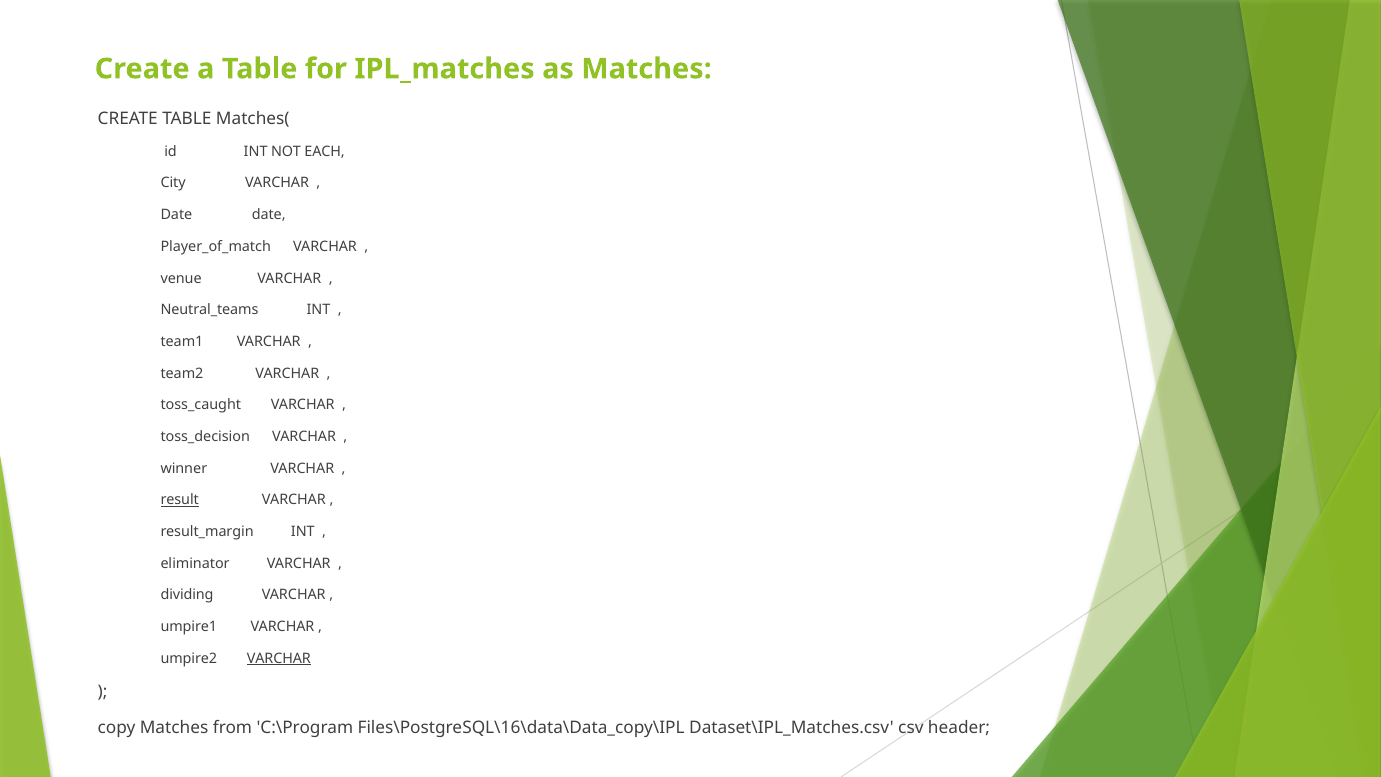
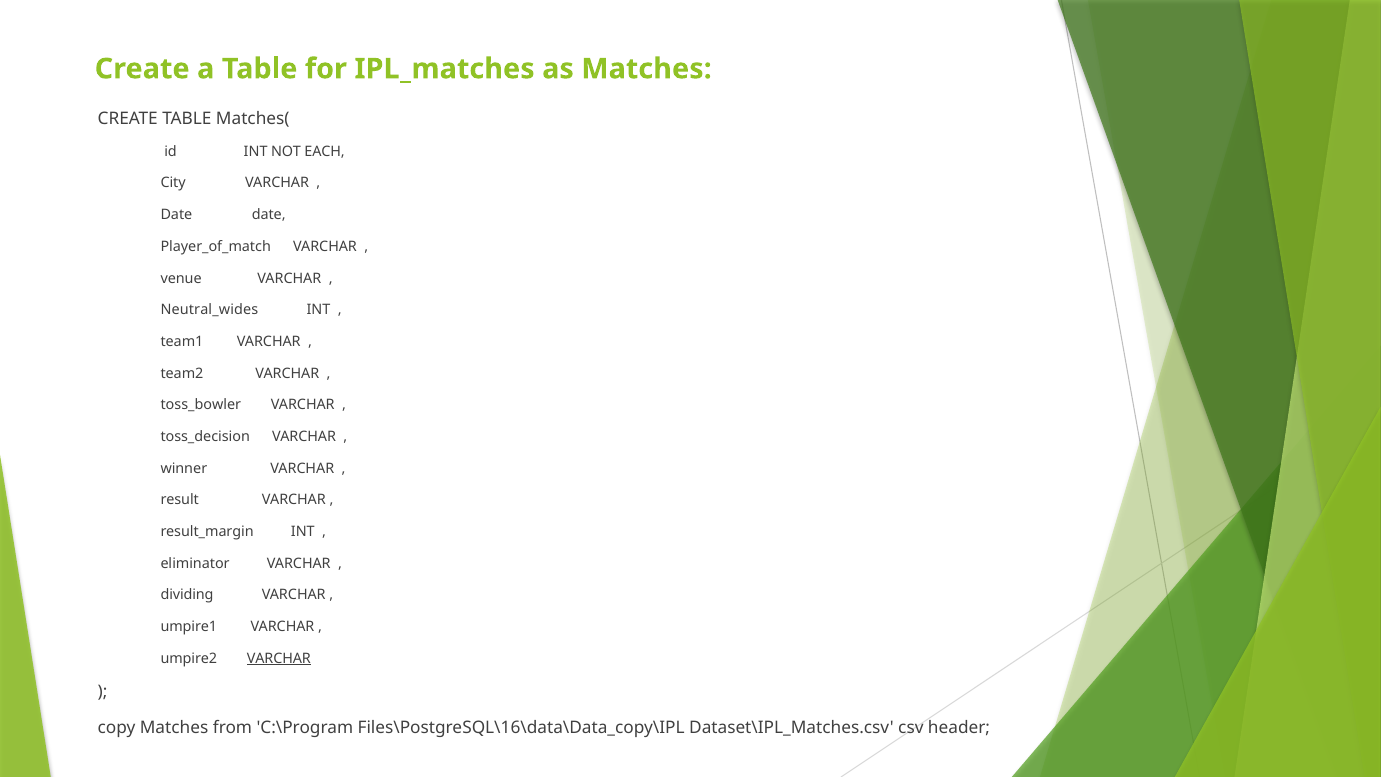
Neutral_teams: Neutral_teams -> Neutral_wides (209, 310)
toss_caught: toss_caught -> toss_bowler (201, 405)
result underline: present -> none (180, 500)
